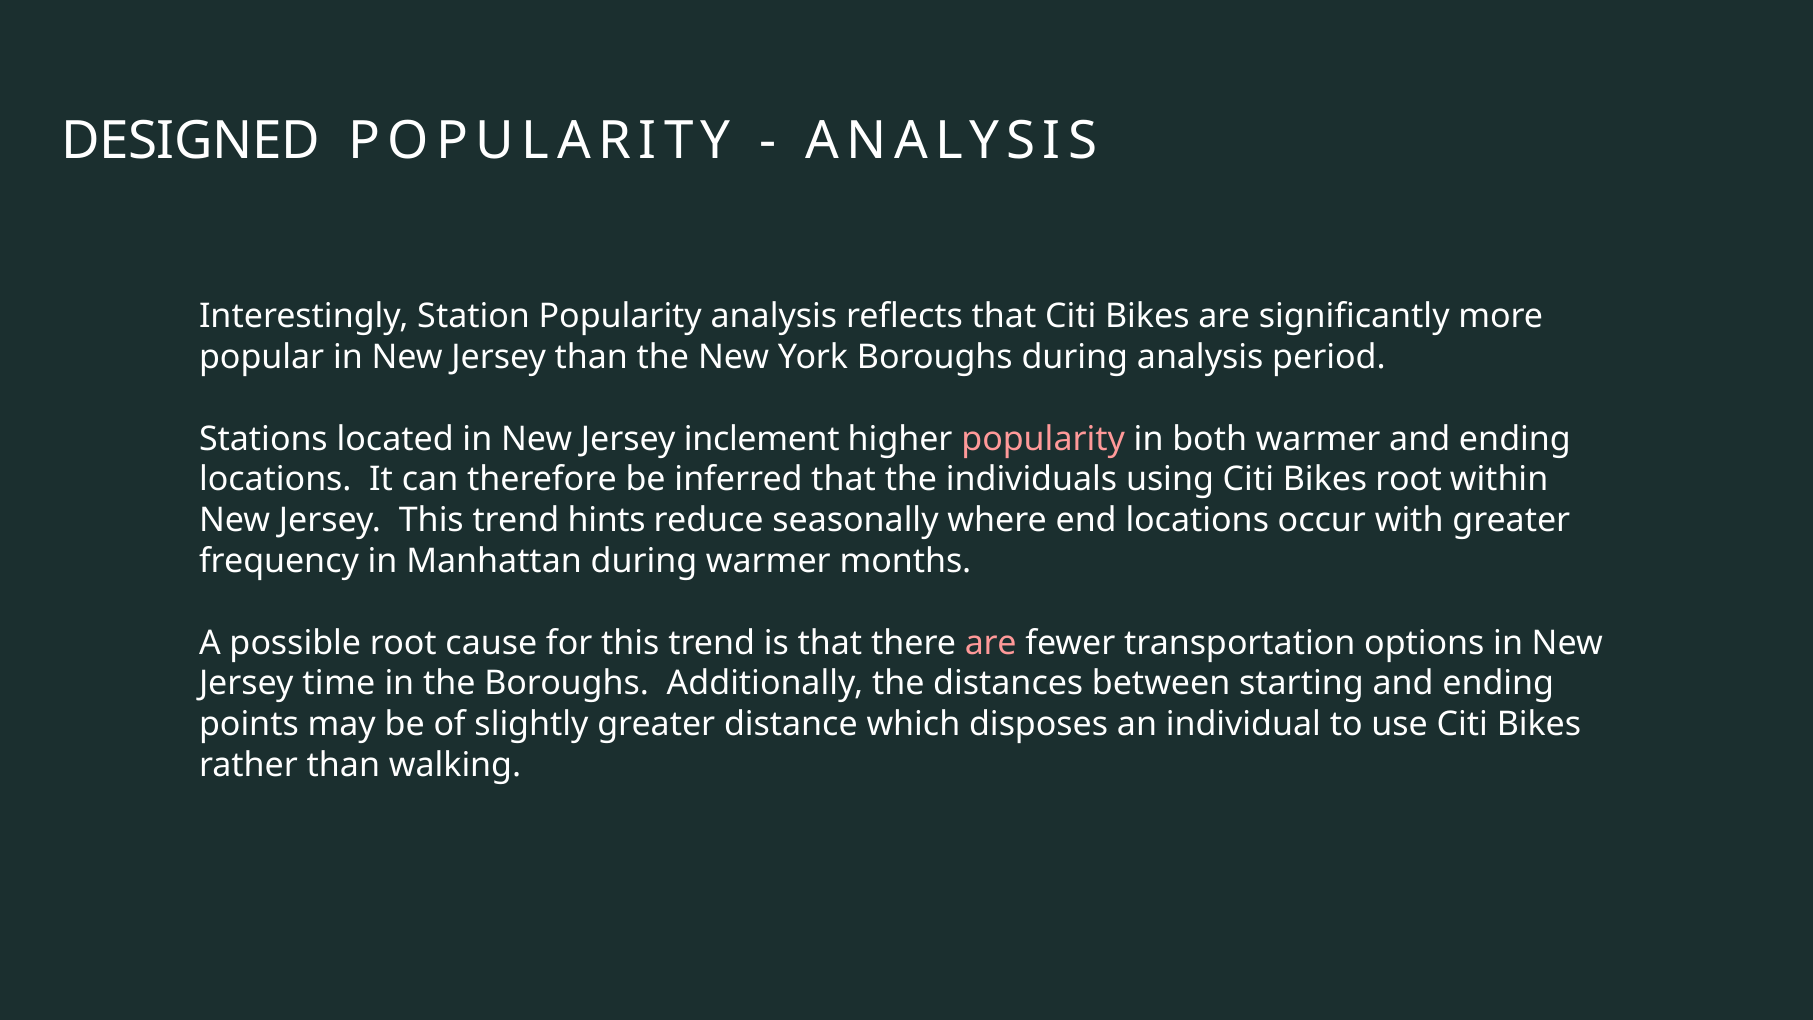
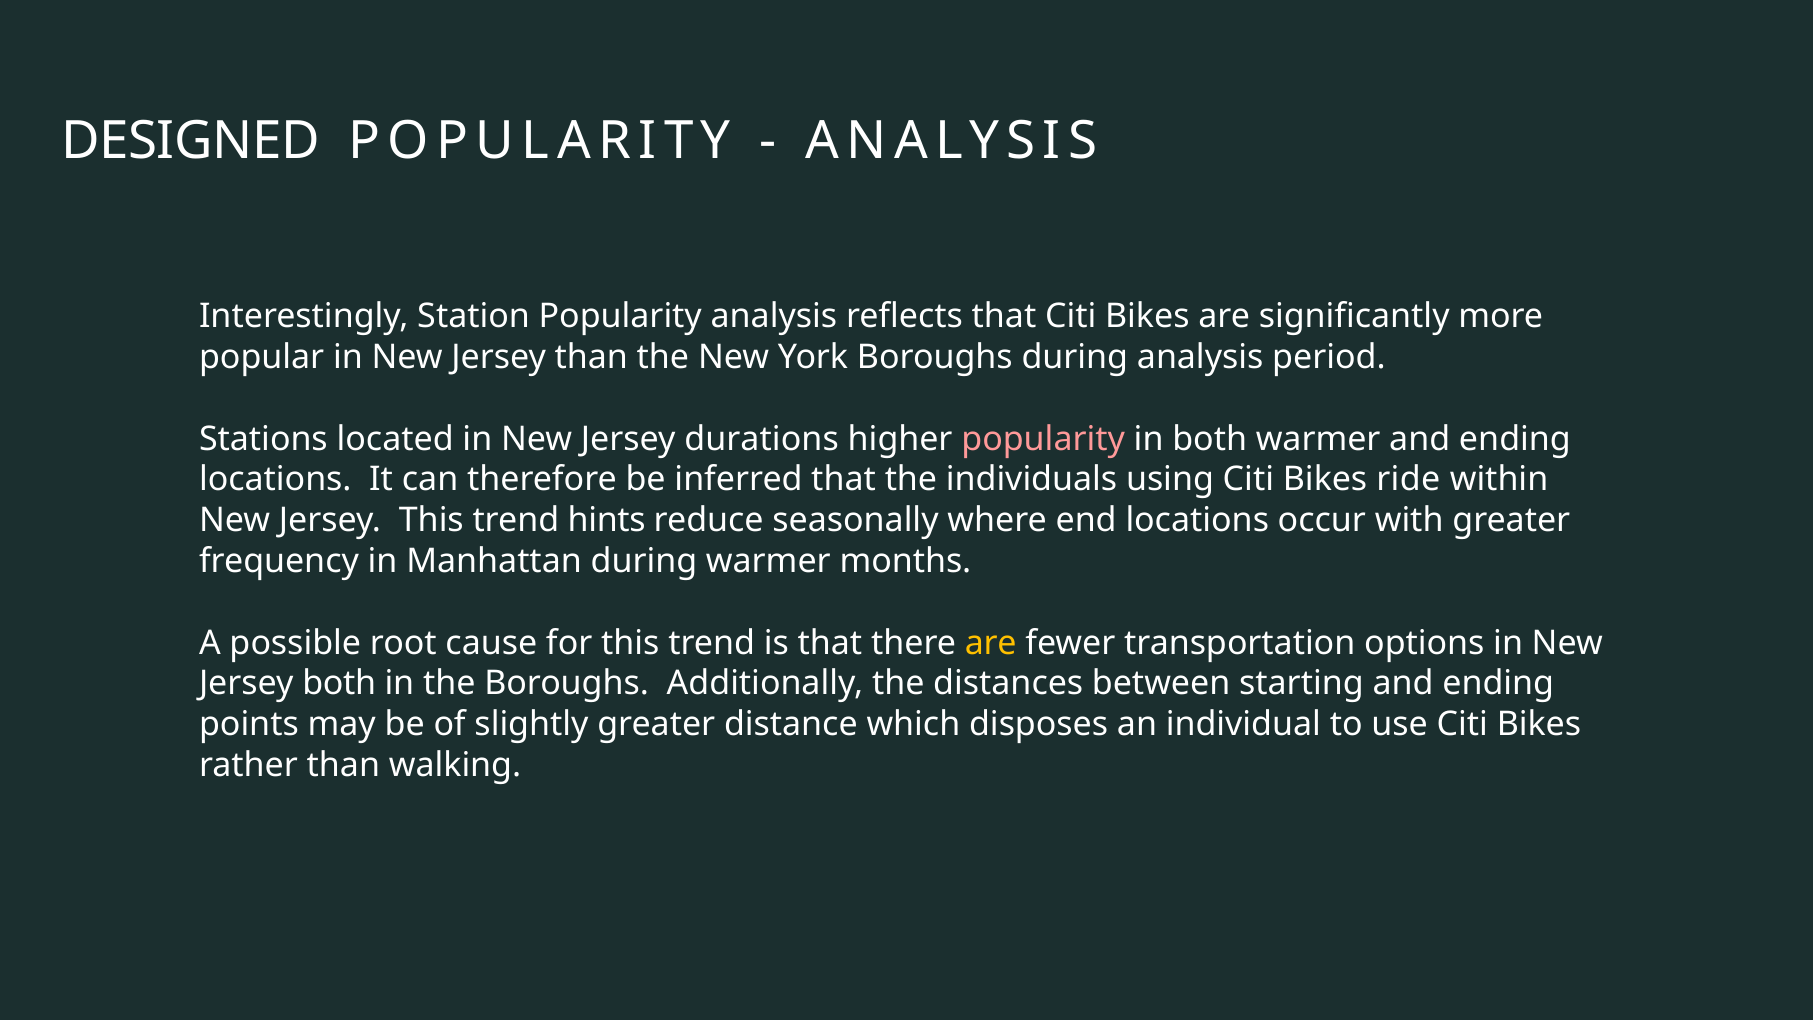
inclement: inclement -> durations (762, 439)
Bikes root: root -> ride (1408, 480)
are colour: pink -> yellow (991, 643)
Jersey time: time -> both (339, 684)
